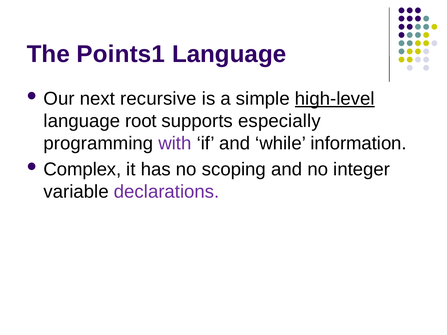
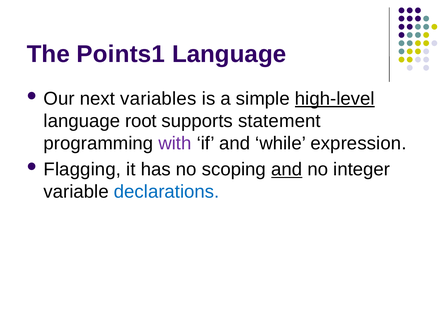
recursive: recursive -> variables (158, 99)
especially: especially -> statement (279, 121)
information: information -> expression (358, 143)
Complex: Complex -> Flagging (82, 170)
and underline: none -> present (287, 170)
declarations colour: purple -> blue (167, 192)
